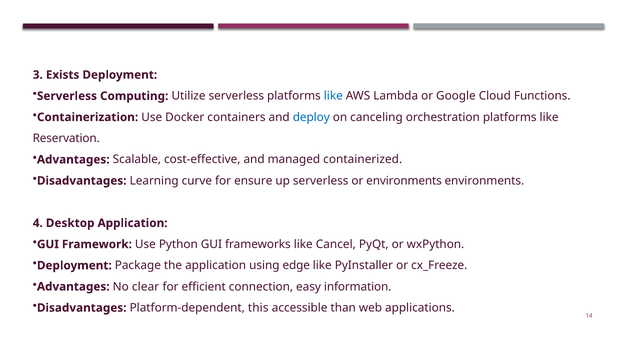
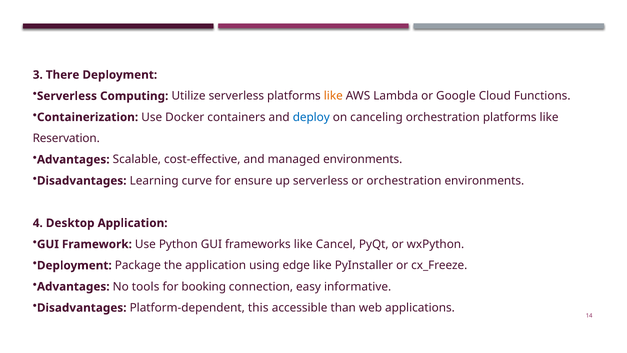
Exists: Exists -> There (63, 75)
like colour: blue -> orange (333, 96)
managed containerized: containerized -> environments (363, 159)
or environments: environments -> orchestration (404, 181)
clear: clear -> tools (146, 286)
efficient: efficient -> booking (204, 286)
information: information -> informative (358, 286)
